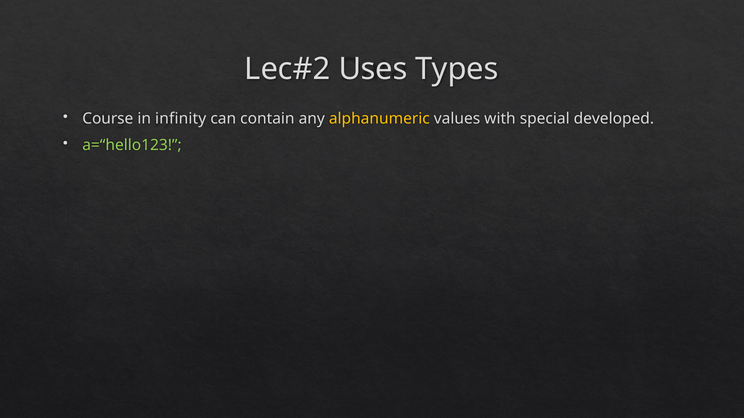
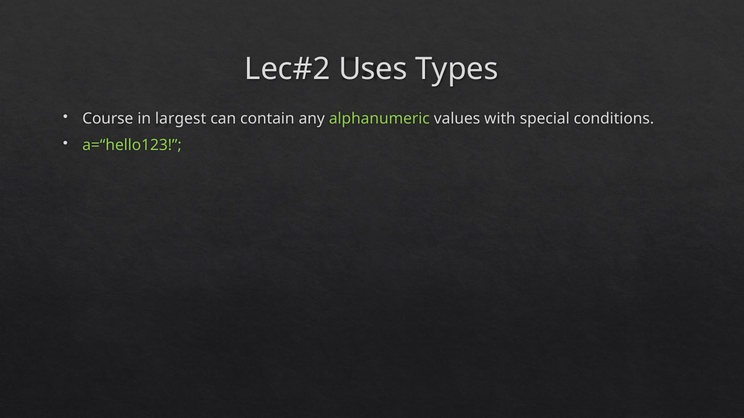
infinity: infinity -> largest (181, 119)
alphanumeric colour: yellow -> light green (379, 119)
developed: developed -> conditions (614, 119)
